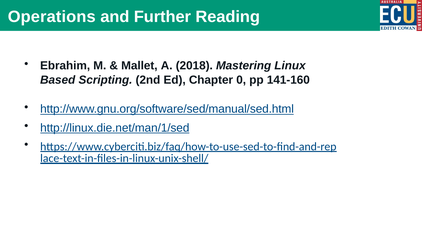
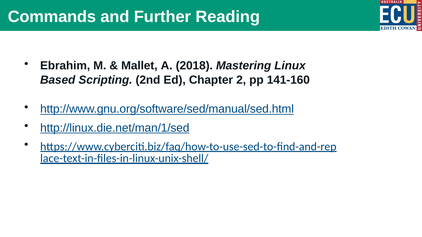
Operations: Operations -> Commands (52, 17)
0: 0 -> 2 (241, 80)
